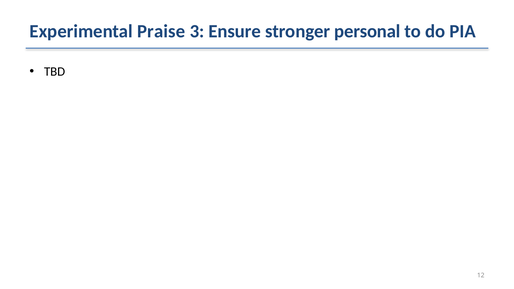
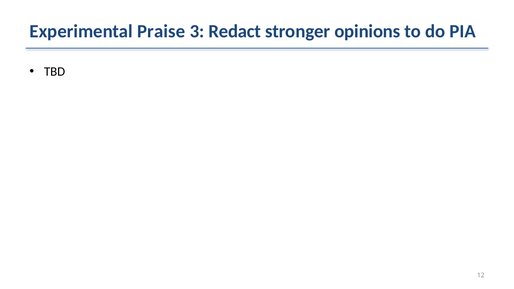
Ensure: Ensure -> Redact (235, 31)
personal: personal -> opinions (367, 31)
